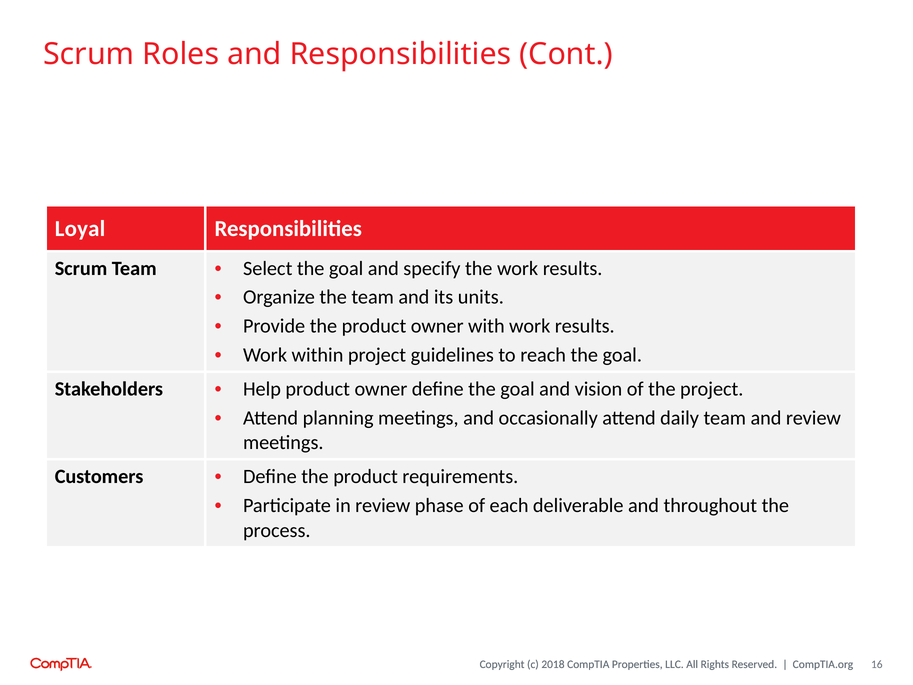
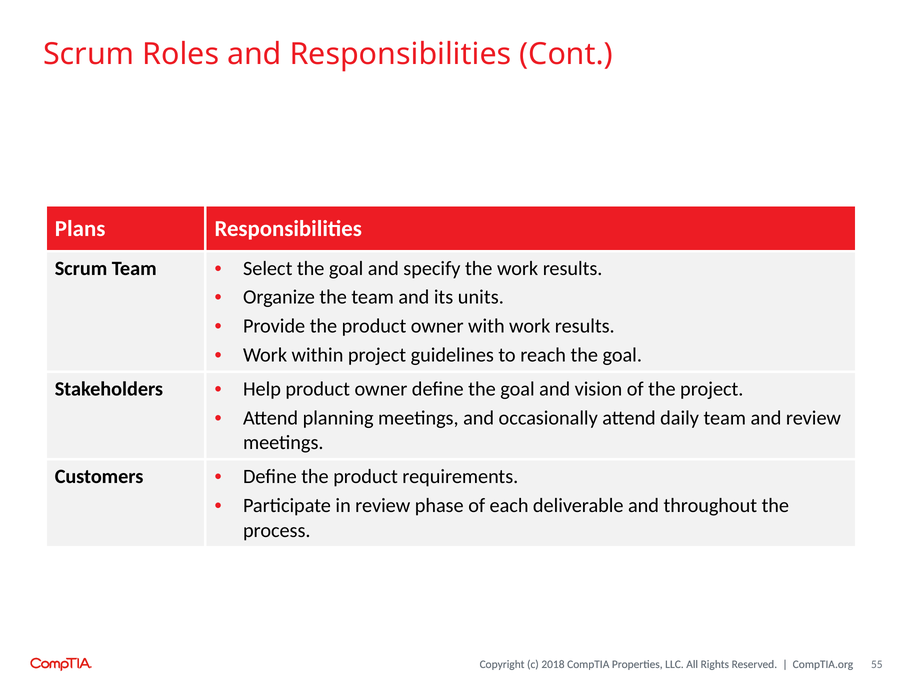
Loyal: Loyal -> Plans (80, 229)
16: 16 -> 55 (877, 664)
